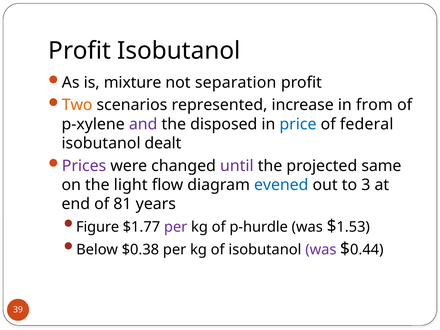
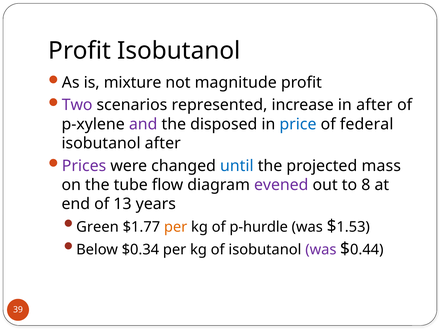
separation: separation -> magnitude (236, 82)
Two colour: orange -> purple (77, 105)
in from: from -> after (374, 105)
isobutanol dealt: dealt -> after (163, 143)
until colour: purple -> blue (237, 166)
same: same -> mass (381, 166)
light: light -> tube (131, 185)
evened colour: blue -> purple (281, 185)
3: 3 -> 8 (366, 185)
81: 81 -> 13 (122, 204)
Figure: Figure -> Green (97, 227)
per colour: purple -> orange (176, 227)
$0.38: $0.38 -> $0.34 (140, 250)
